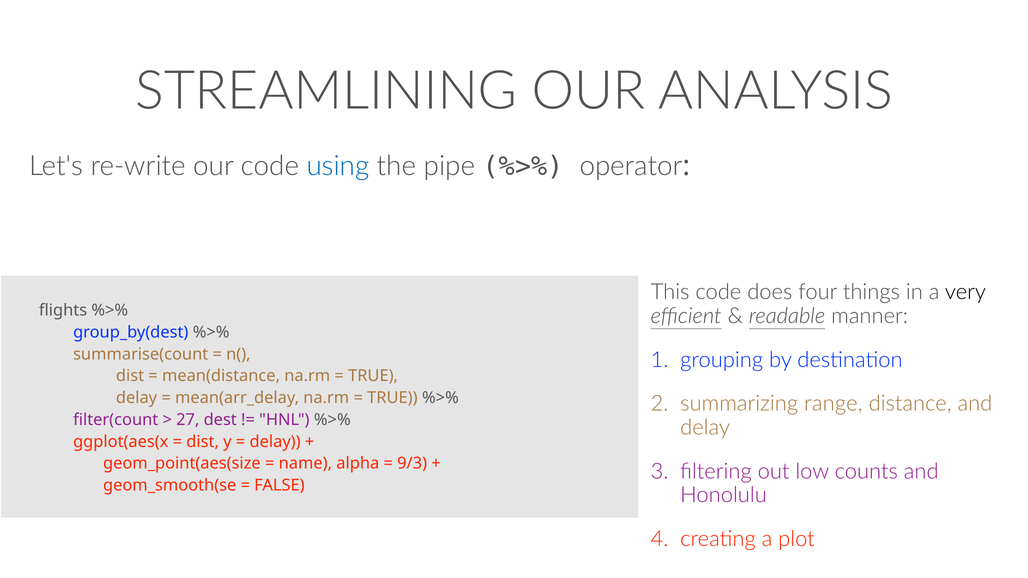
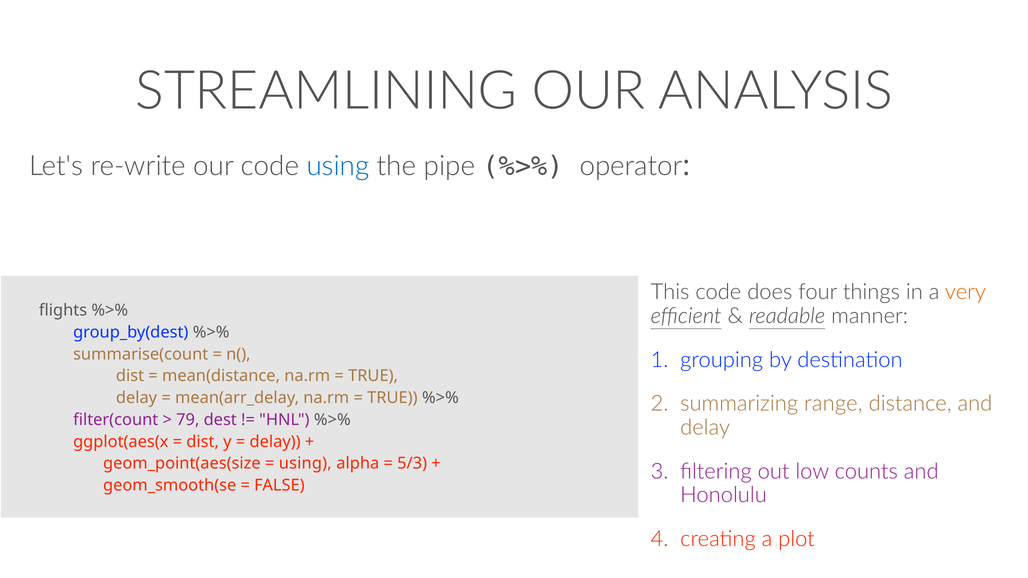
very colour: black -> orange (965, 292)
27: 27 -> 79 (188, 420)
name: name -> using (305, 464)
9/3: 9/3 -> 5/3 (412, 464)
